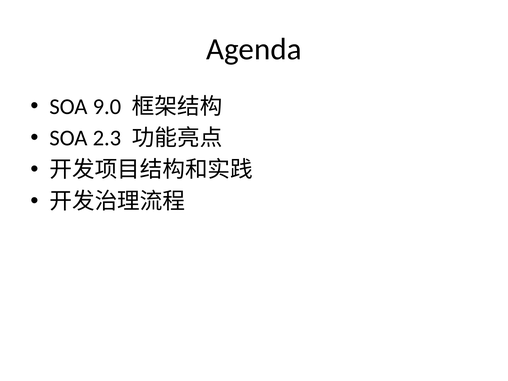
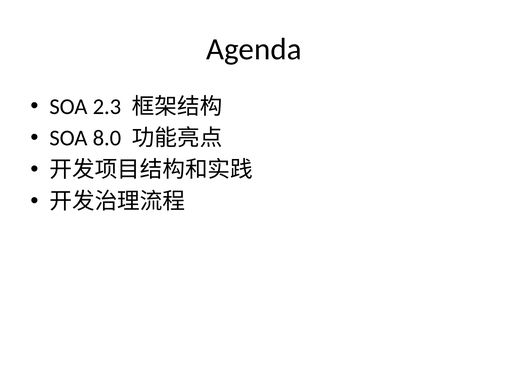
9.0: 9.0 -> 2.3 (107, 107)
2.3: 2.3 -> 8.0 (107, 138)
